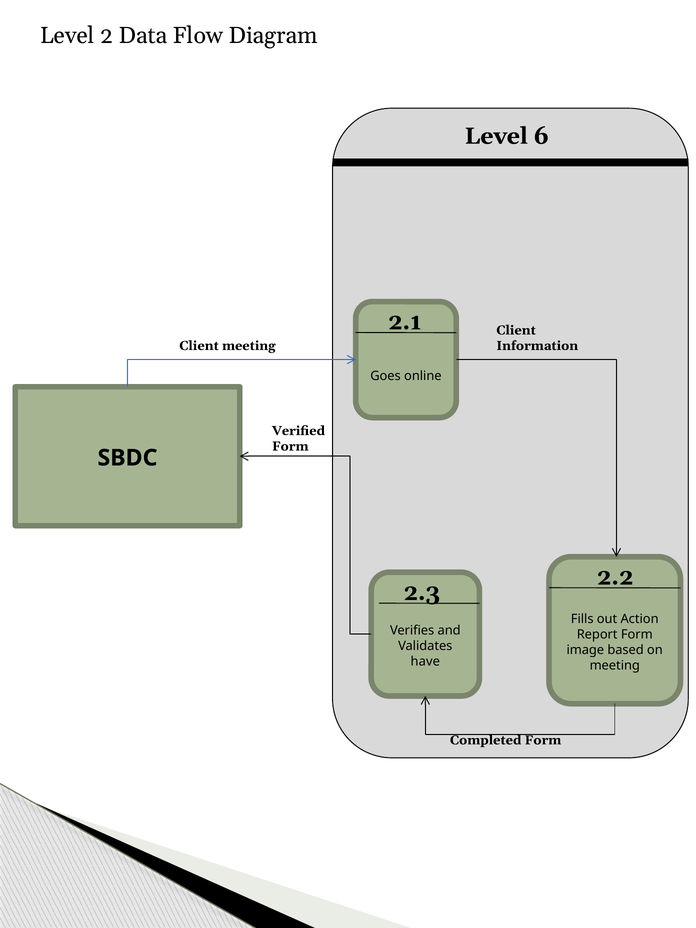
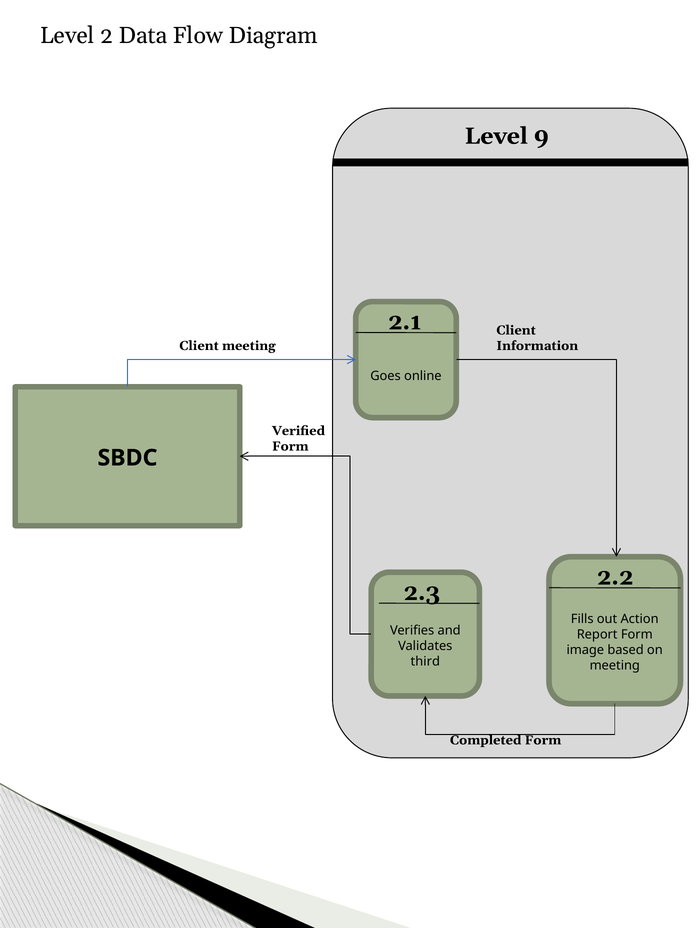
6: 6 -> 9 (541, 136)
have: have -> third (425, 661)
